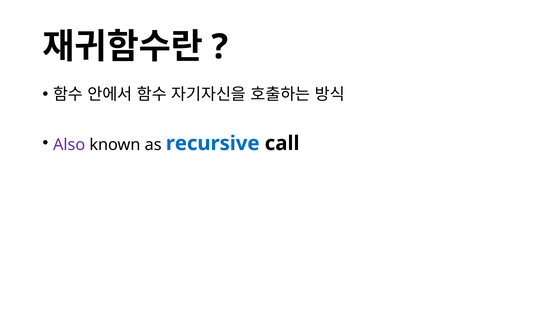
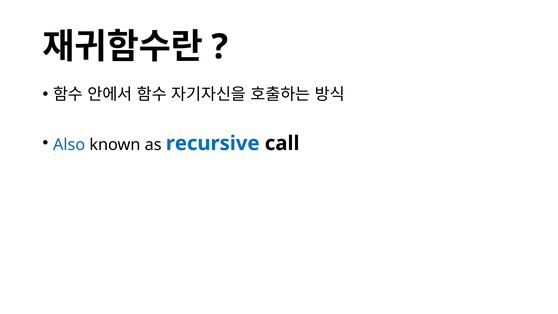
Also colour: purple -> blue (69, 145)
